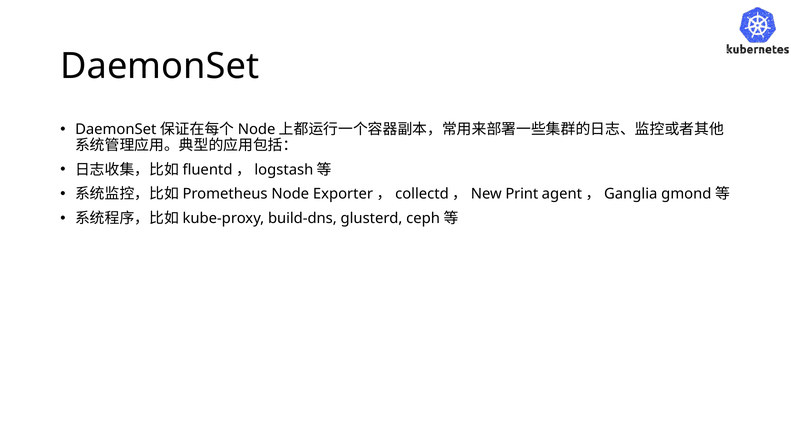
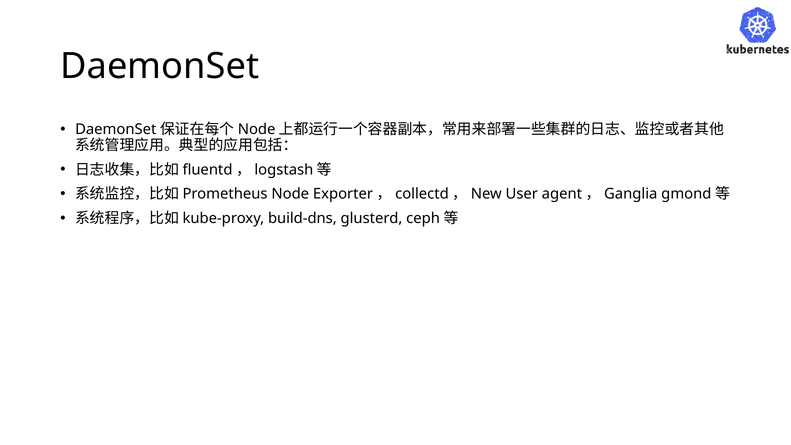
Print: Print -> User (522, 194)
